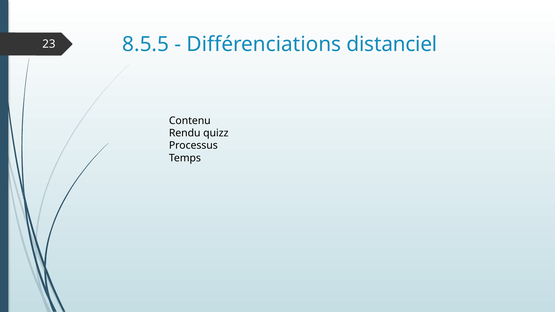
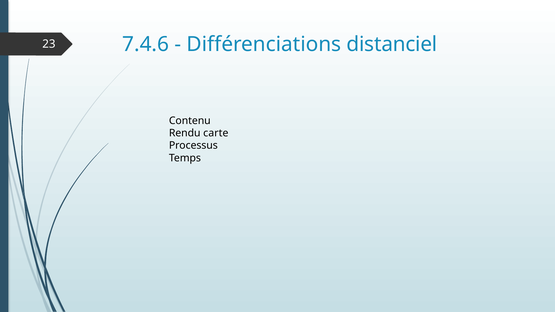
8.5.5: 8.5.5 -> 7.4.6 (146, 44)
quizz: quizz -> carte (216, 133)
